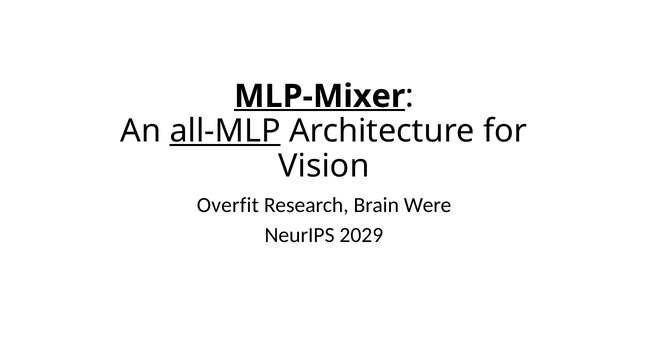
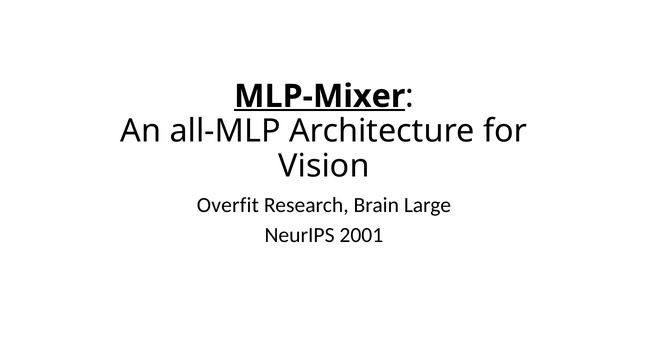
all-MLP underline: present -> none (225, 131)
Were: Were -> Large (428, 205)
2029: 2029 -> 2001 (361, 236)
